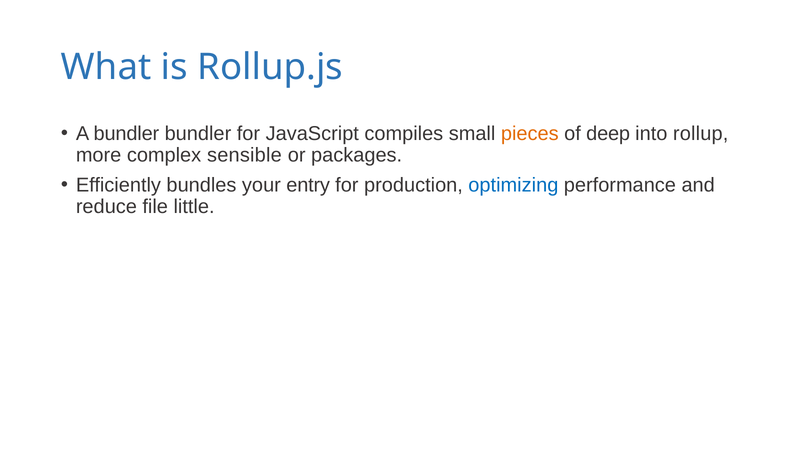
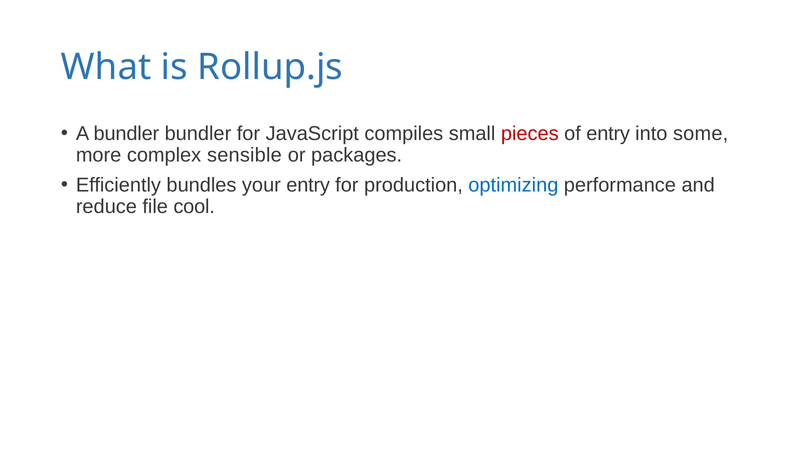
pieces colour: orange -> red (530, 133)
of deep: deep -> entry (608, 133)
rollup: rollup -> some (701, 133)
little: little -> cool (194, 206)
